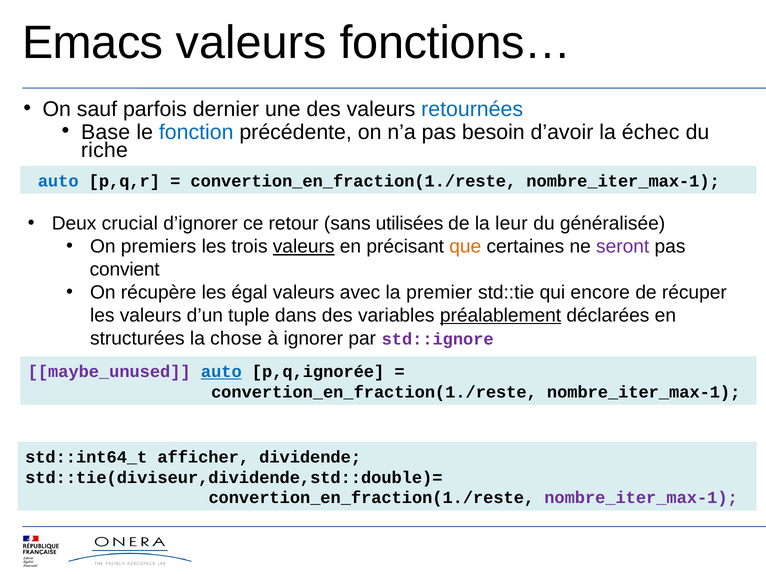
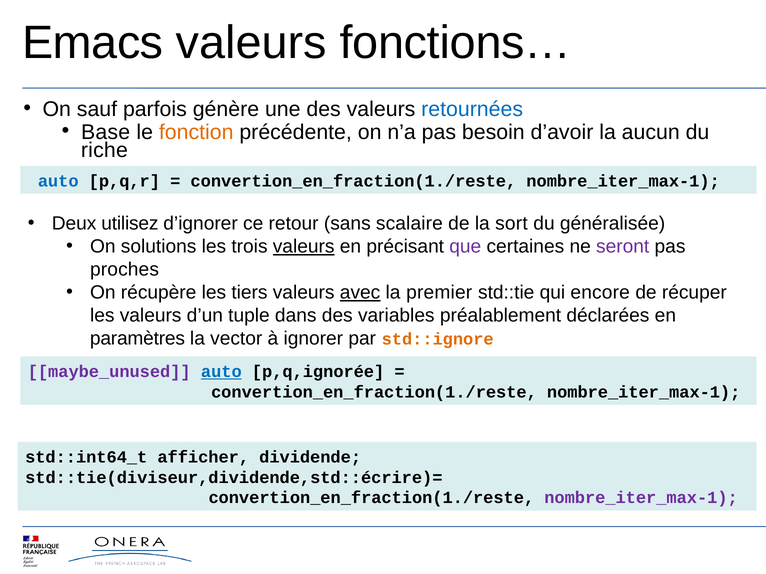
dernier: dernier -> génère (226, 110)
fonction colour: blue -> orange (196, 132)
échec: échec -> aucun (651, 132)
crucial: crucial -> utilisez (130, 224)
utilisées: utilisées -> scalaire (409, 224)
leur: leur -> sort (511, 224)
premiers: premiers -> solutions (159, 247)
que colour: orange -> purple (465, 247)
convient: convient -> proches (125, 270)
égal: égal -> tiers (249, 293)
avec underline: none -> present (360, 293)
préalablement underline: present -> none (501, 316)
structurées: structurées -> paramètres (137, 339)
chose: chose -> vector (236, 339)
std::ignore colour: purple -> orange (438, 339)
std::tie(diviseur,dividende,std::double)=: std::tie(diviseur,dividende,std::double)= -> std::tie(diviseur,dividende,std::écrire)= (234, 478)
